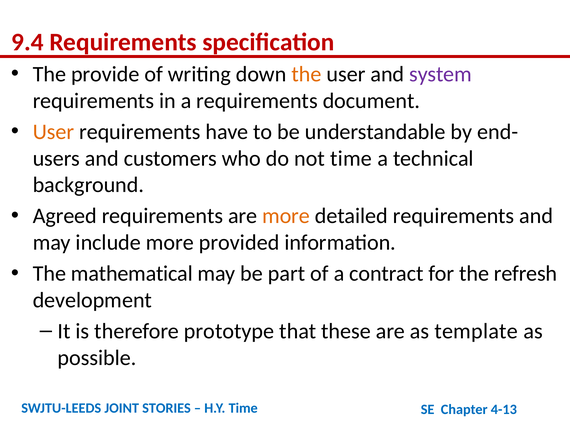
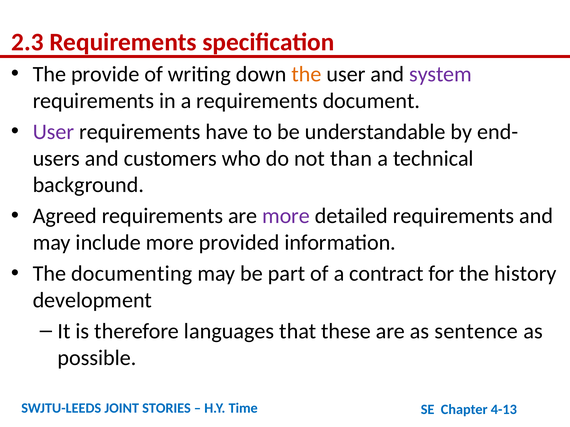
9.4: 9.4 -> 2.3 (28, 42)
User colour: orange -> purple (54, 132)
not time: time -> than (351, 159)
more colour: orange -> purple (286, 216)
mathematical: mathematical -> documenting (132, 274)
refresh: refresh -> history (525, 274)
prototype: prototype -> languages (229, 332)
template: template -> sentence (476, 332)
